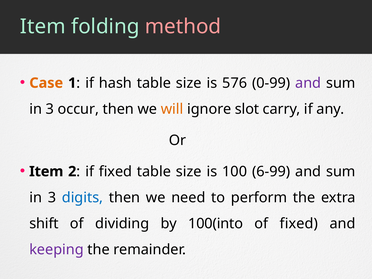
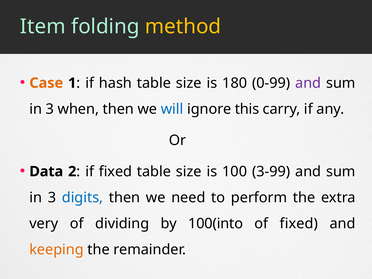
method colour: pink -> yellow (183, 27)
576: 576 -> 180 (235, 83)
occur: occur -> when (78, 109)
will colour: orange -> blue (172, 109)
slot: slot -> this (247, 109)
Item: Item -> Data (46, 172)
6-99: 6-99 -> 3-99 (271, 172)
shift: shift -> very (44, 224)
keeping colour: purple -> orange (56, 250)
